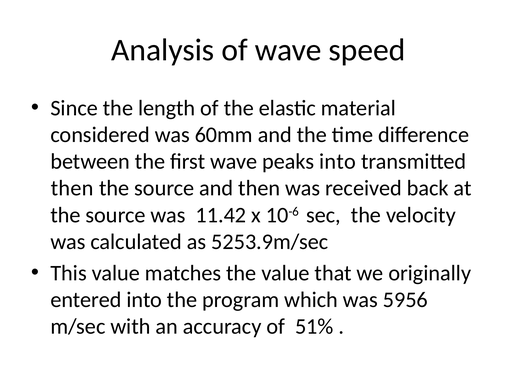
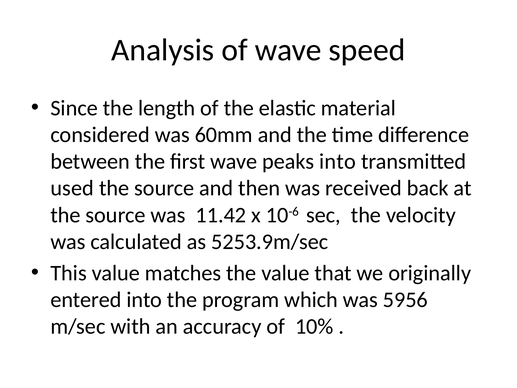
then: then -> used (72, 188)
51%: 51% -> 10% (314, 326)
